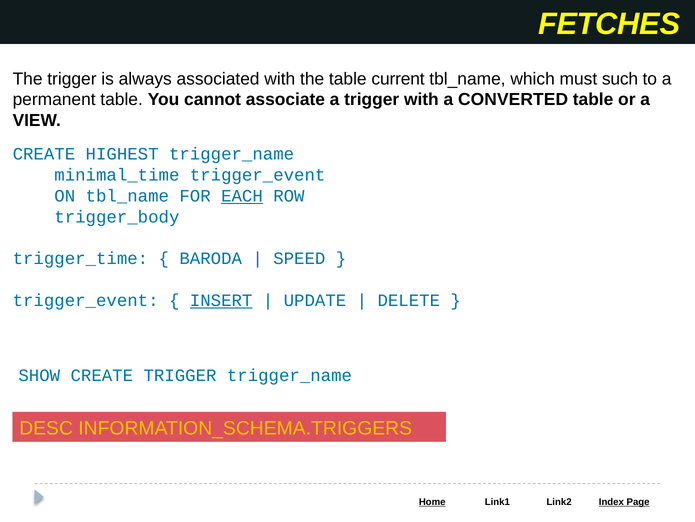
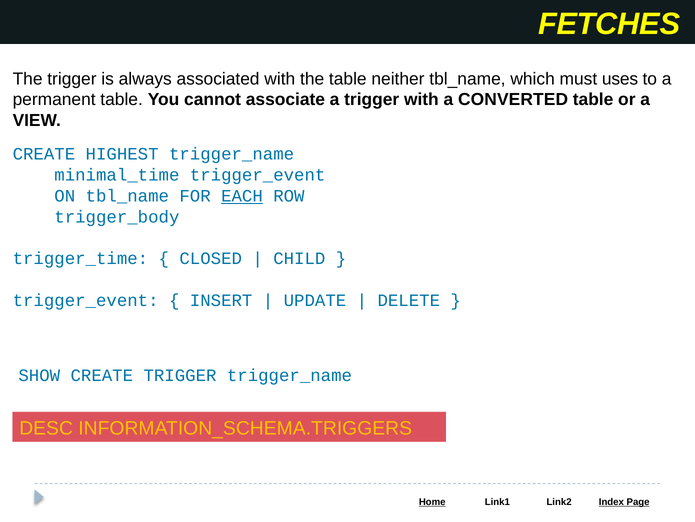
current: current -> neither (398, 79)
such: such -> uses (620, 79)
BARODA: BARODA -> CLOSED (211, 258)
SPEED: SPEED -> CHILD (299, 258)
INSERT underline: present -> none (221, 300)
